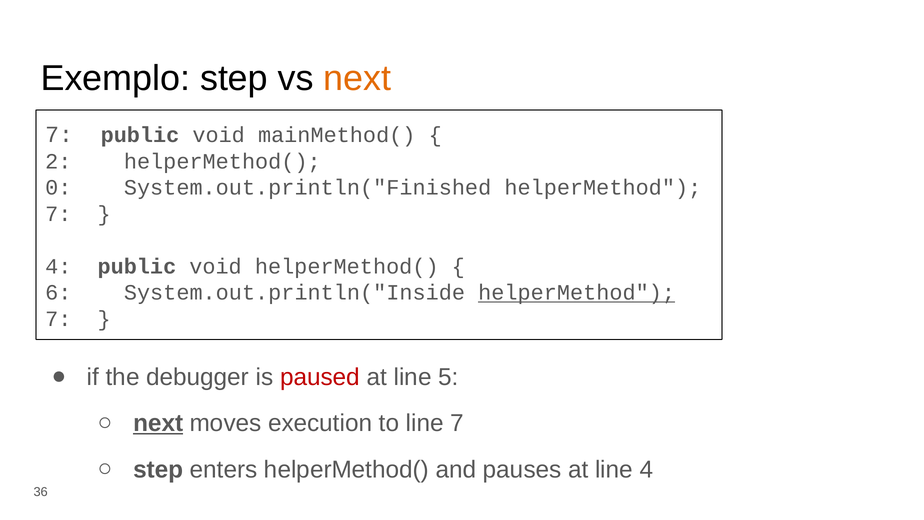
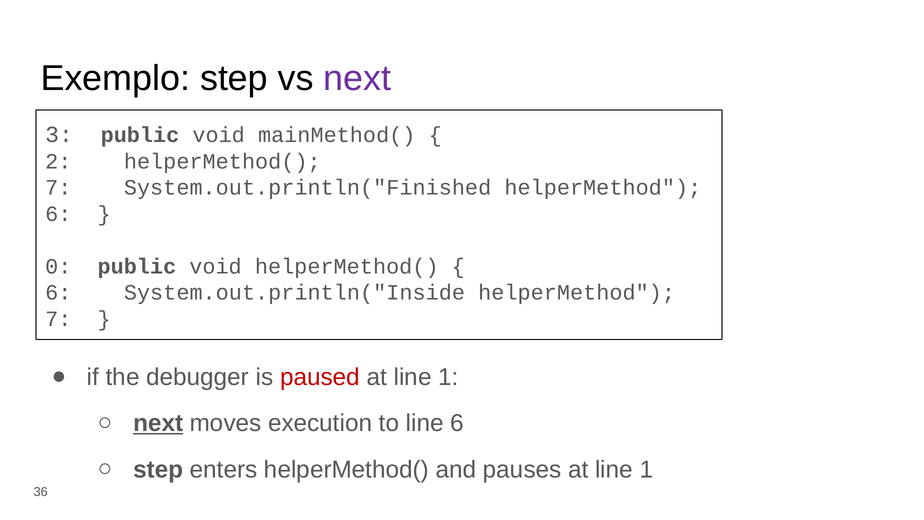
next colour: orange -> purple (357, 78)
7: 7 -> 3 (59, 135)
0: 0 -> 7 (58, 188)
7: 7 -> 6 (58, 214)
4: 4 -> 0 (58, 266)
helperMethod underline: present -> none (577, 292)
5: 5 -> 1 (448, 377)
line 7: 7 -> 6 (457, 423)
pauses at line 4: 4 -> 1 (647, 469)
